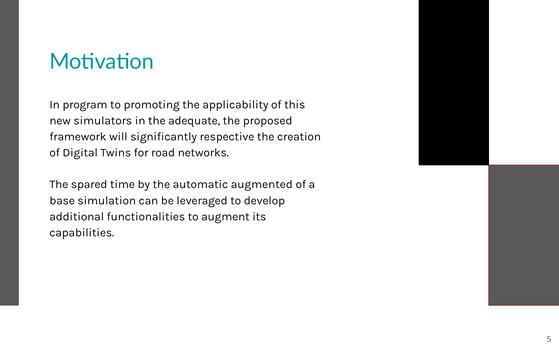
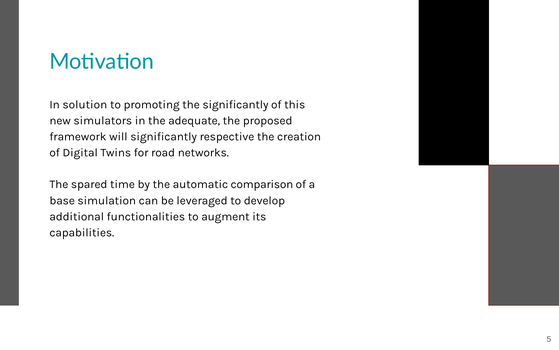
program: program -> solution (85, 104)
the applicability: applicability -> significantly (235, 104)
augmented: augmented -> comparison (262, 184)
